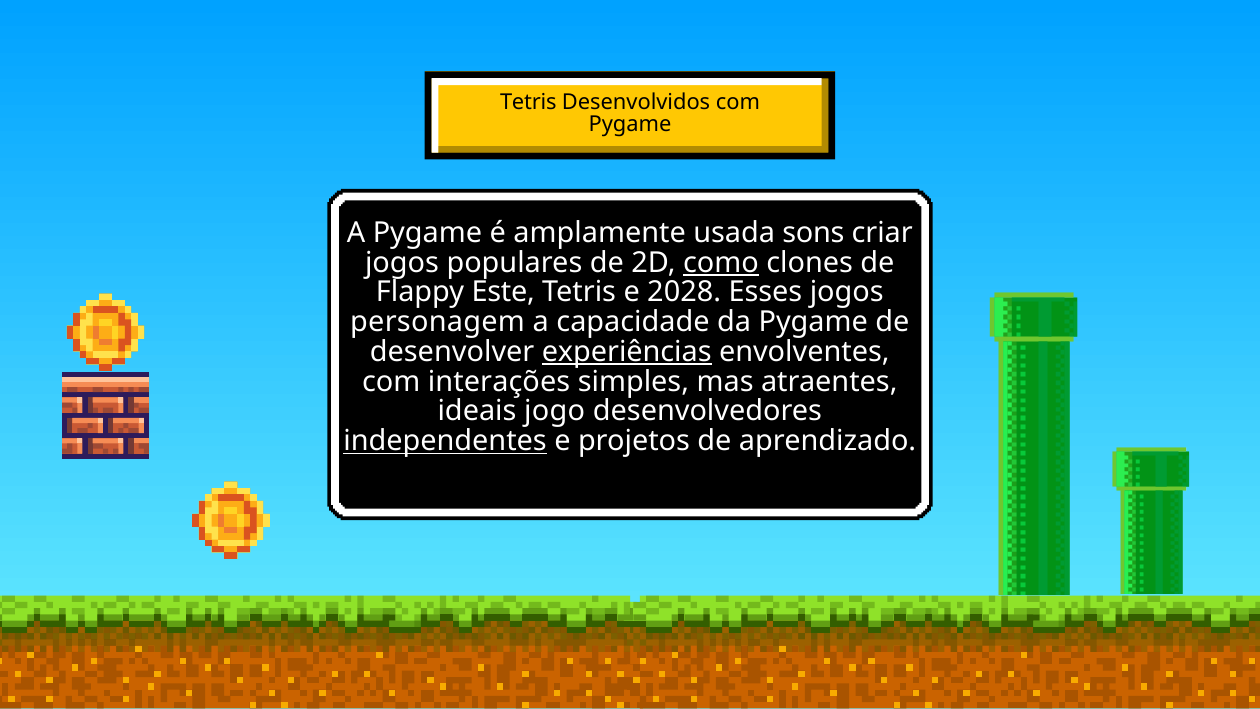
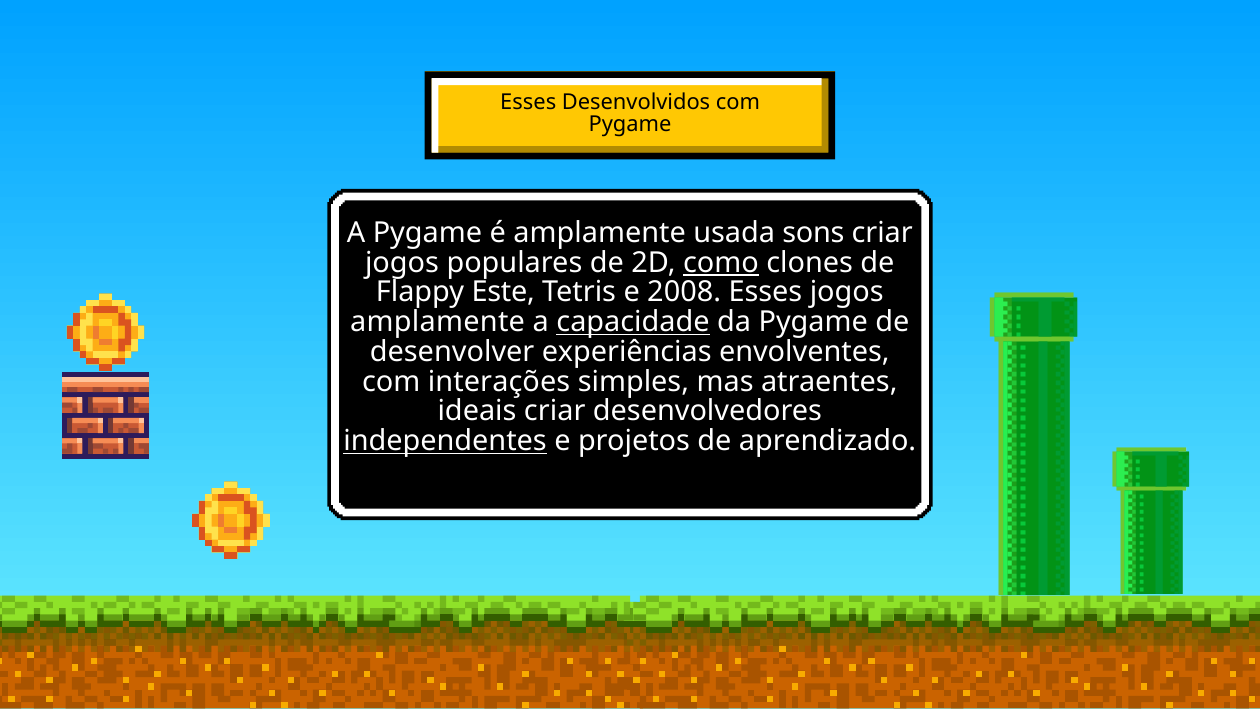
Tetris: Tetris -> Esses (528, 102)
2028: 2028 -> 2008 (684, 292)
personagem: personagem -> amplamente (438, 322)
capacidade underline: none -> present (633, 322)
experiências underline: present -> none (627, 352)
ideais jogo: jogo -> criar (555, 411)
